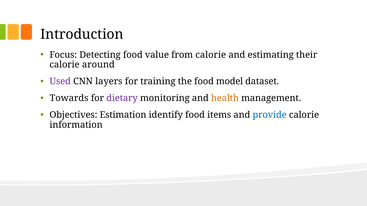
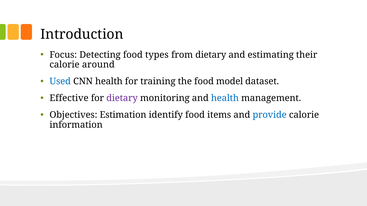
value: value -> types (157, 55)
from calorie: calorie -> dietary (211, 55)
Used colour: purple -> blue (60, 82)
CNN layers: layers -> health (109, 82)
Towards: Towards -> Effective (69, 98)
health colour: orange -> blue (225, 98)
